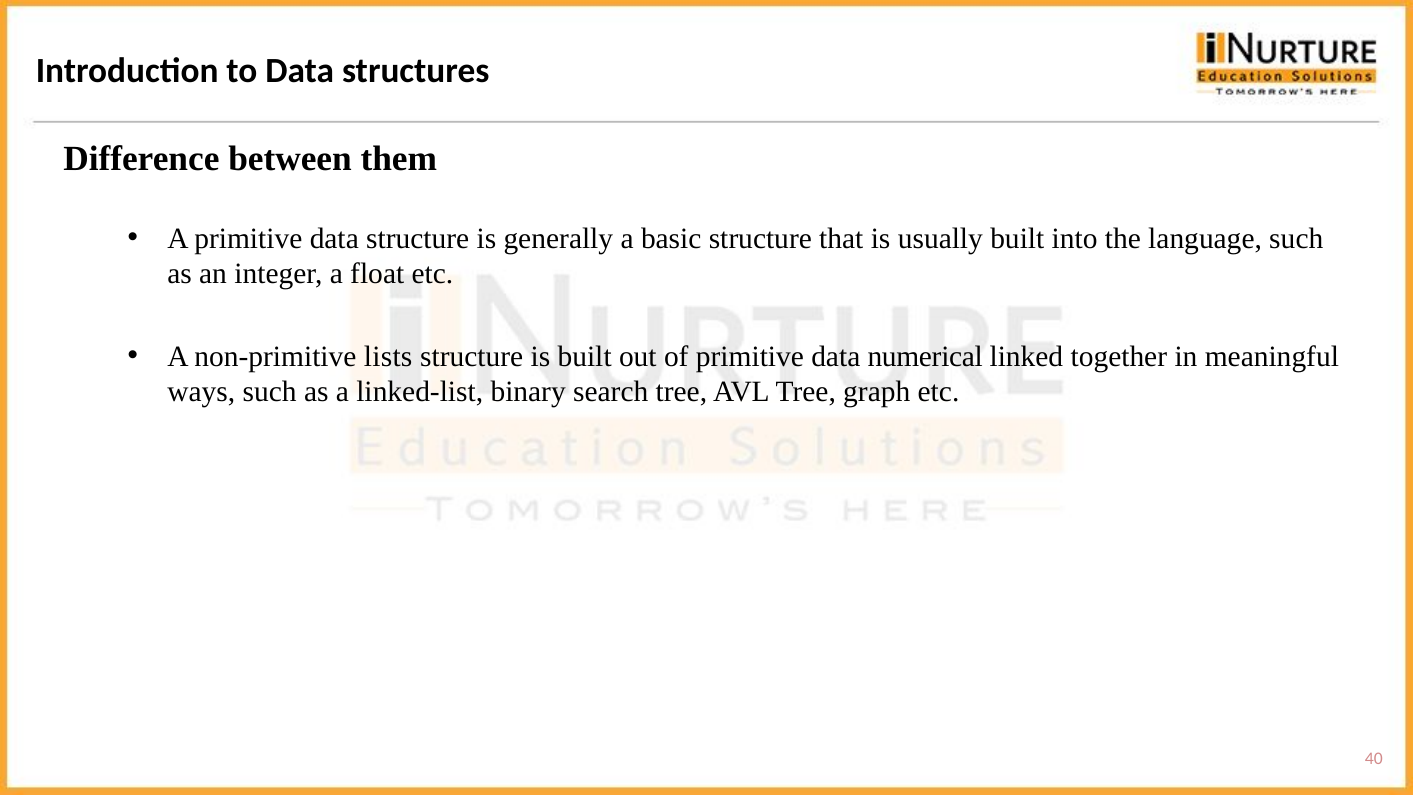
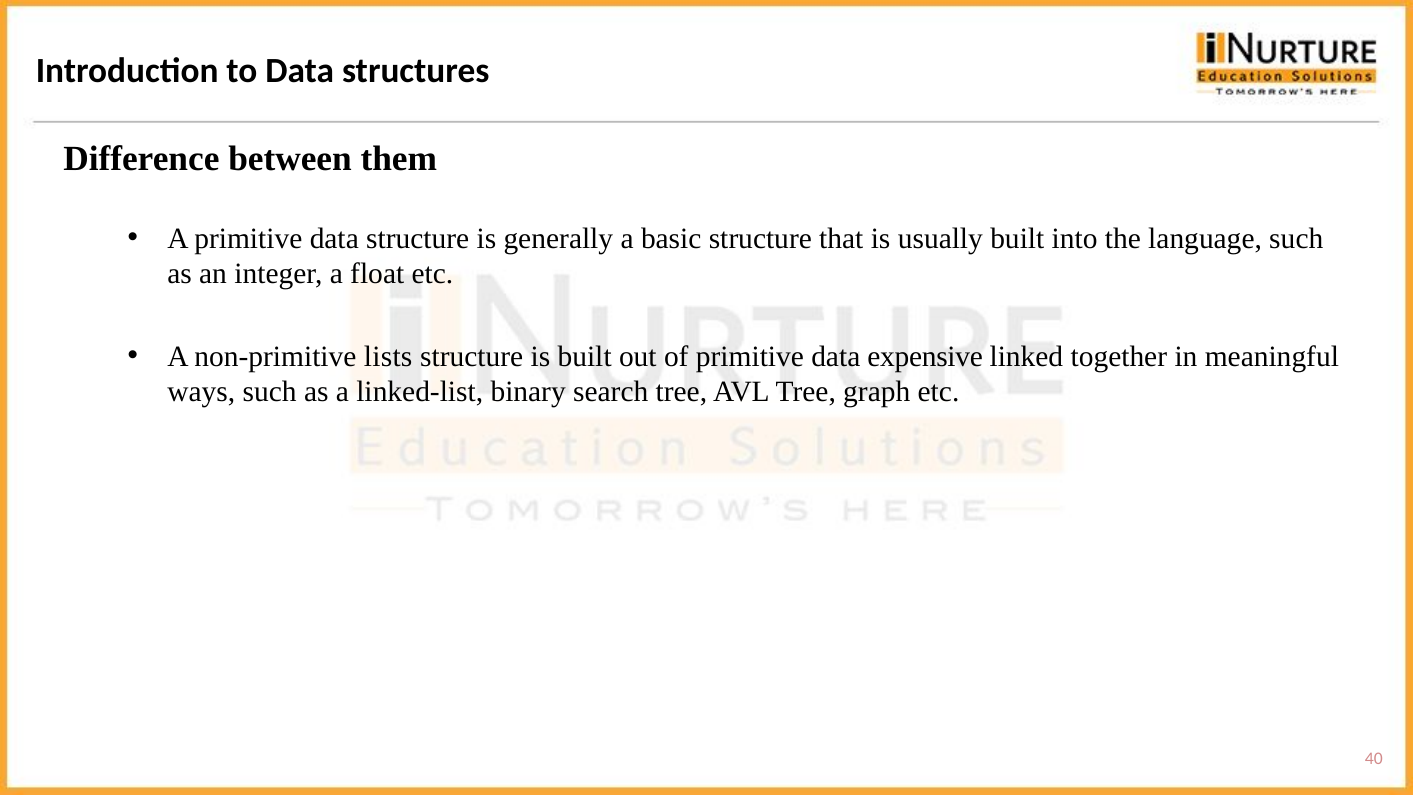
numerical: numerical -> expensive (925, 356)
